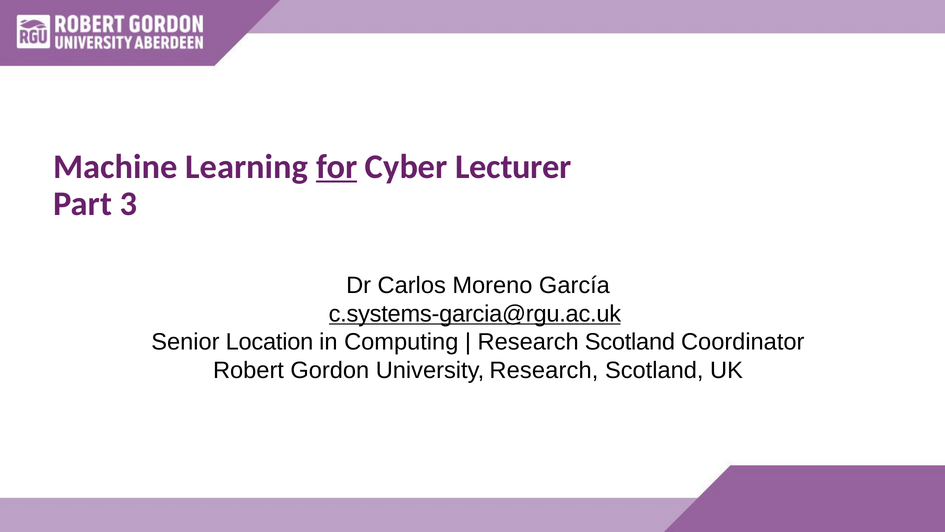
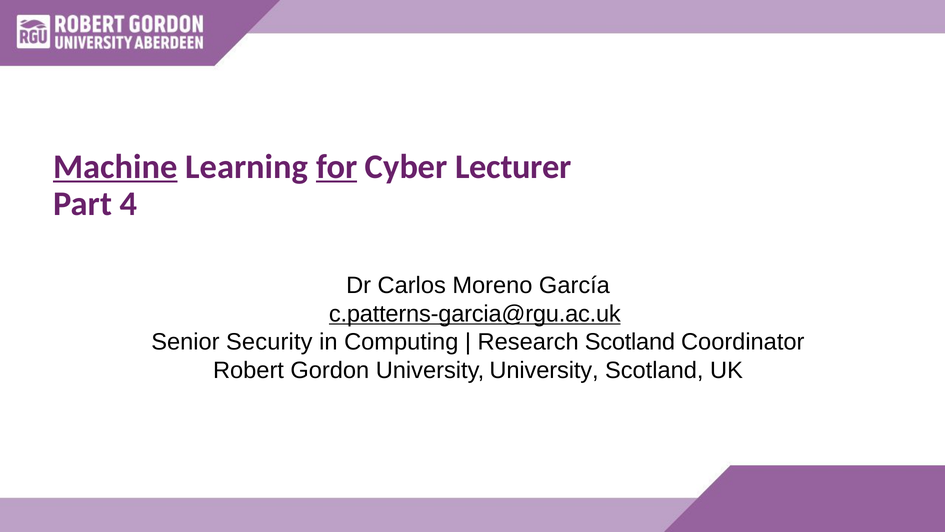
Machine underline: none -> present (115, 167)
3: 3 -> 4 (129, 204)
c.systems-garcia@rgu.ac.uk: c.systems-garcia@rgu.ac.uk -> c.patterns-garcia@rgu.ac.uk (475, 313)
Location: Location -> Security (269, 342)
University Research: Research -> University (544, 370)
